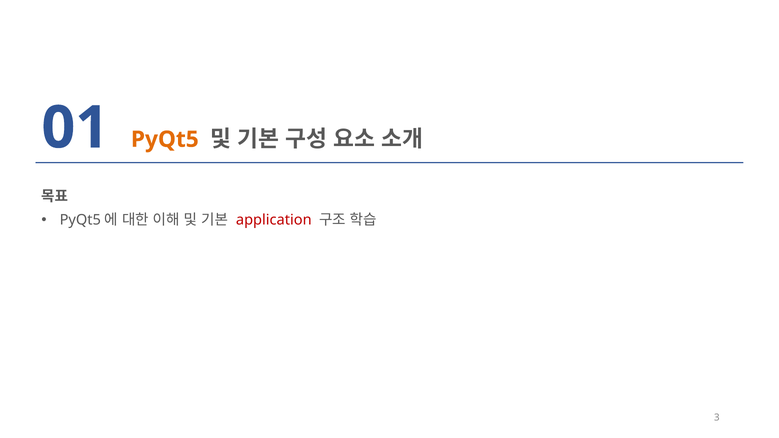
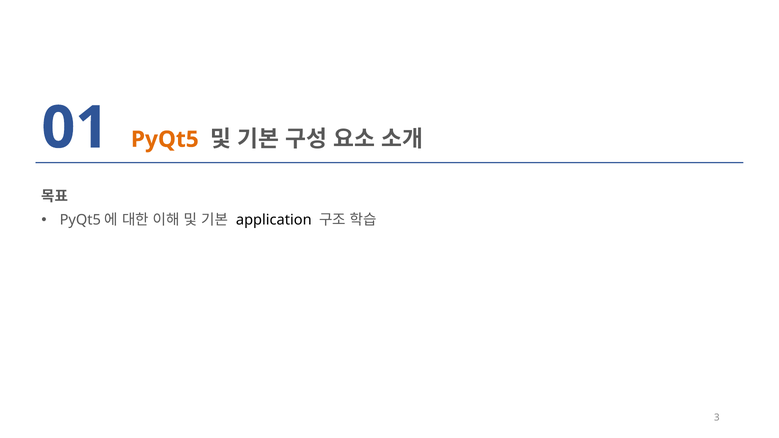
application colour: red -> black (274, 220)
